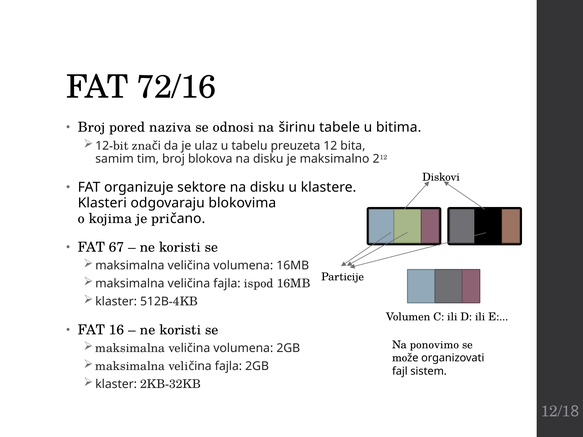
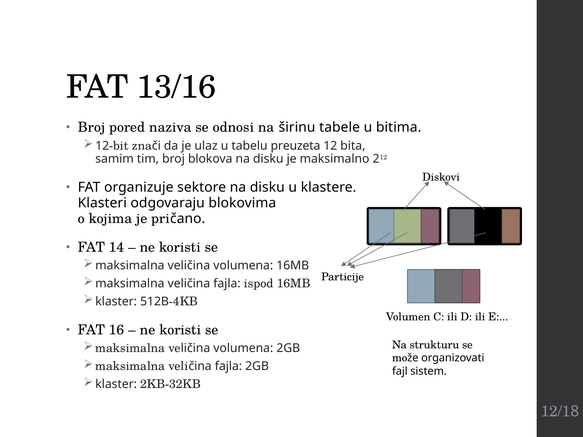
72/16: 72/16 -> 13/16 (176, 87)
67: 67 -> 14 (117, 247)
ponovimo: ponovimo -> strukturu (434, 345)
